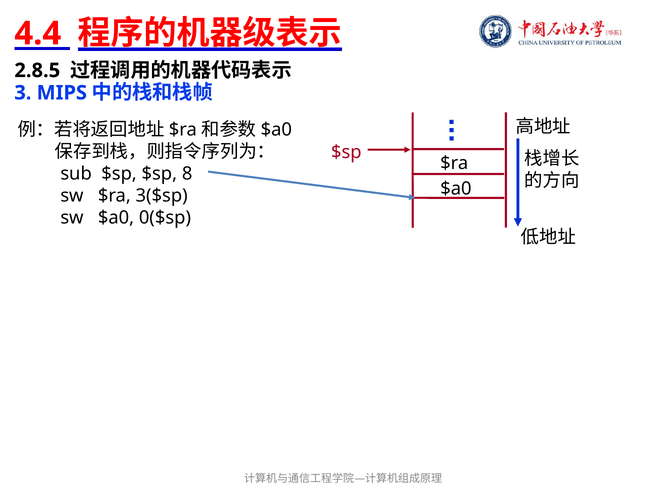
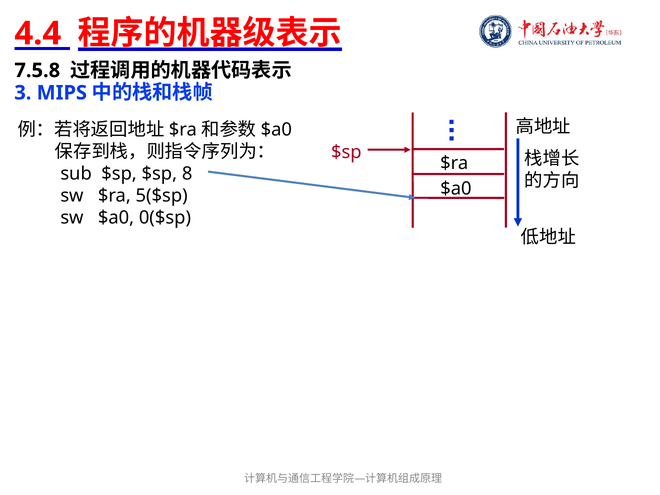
2.8.5: 2.8.5 -> 7.5.8 (37, 70)
3($sp: 3($sp -> 5($sp (162, 196)
